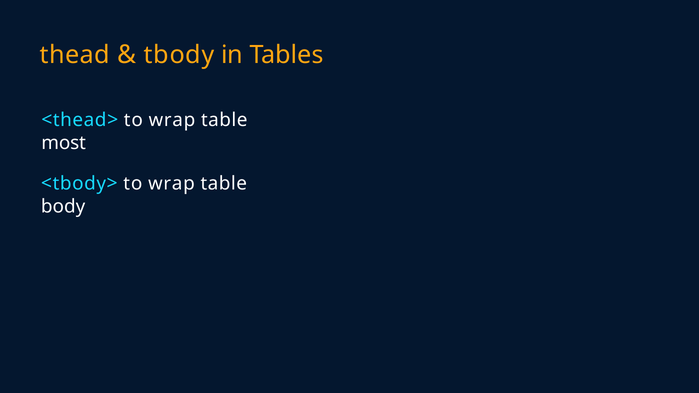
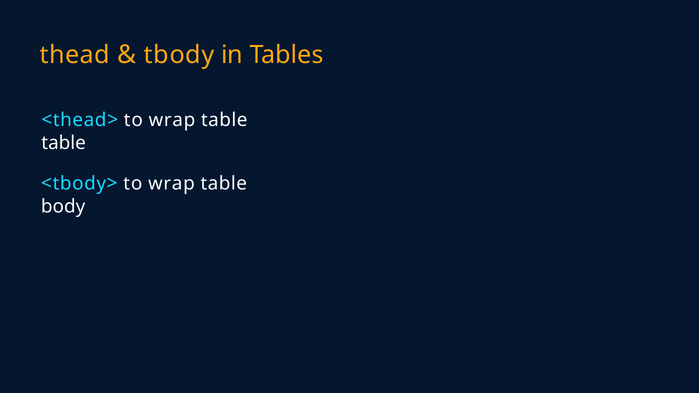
most: most -> table (64, 143)
